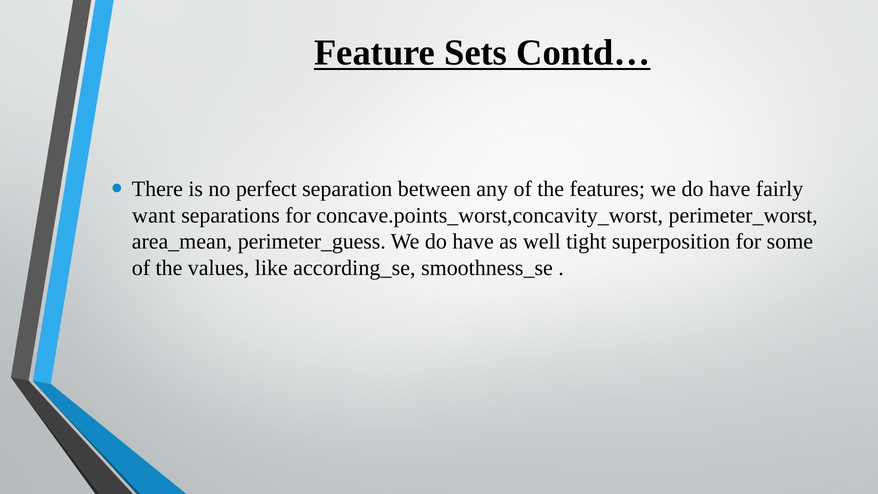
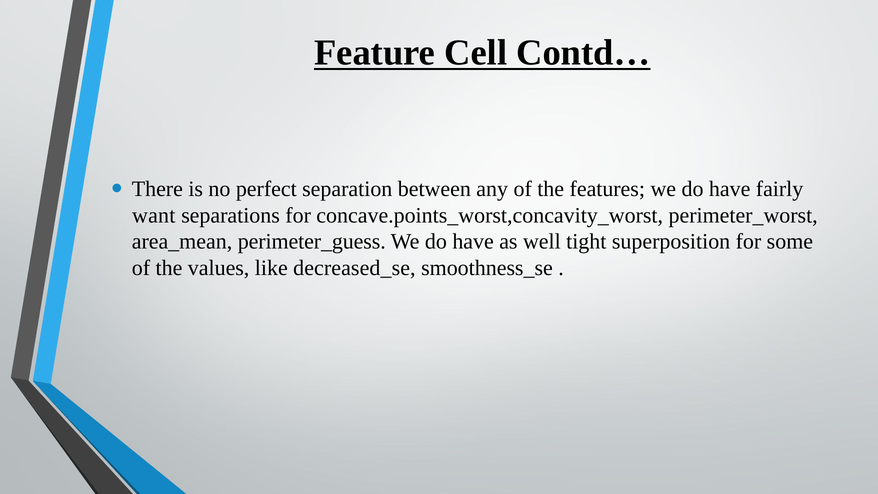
Sets: Sets -> Cell (476, 53)
according_se: according_se -> decreased_se (354, 268)
